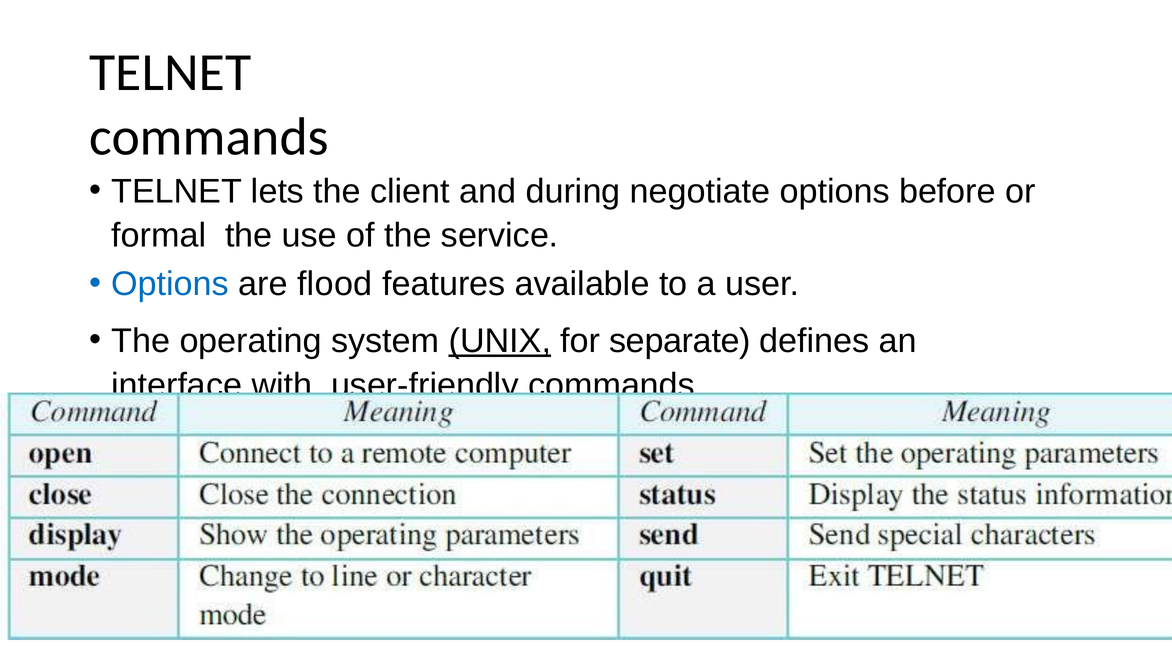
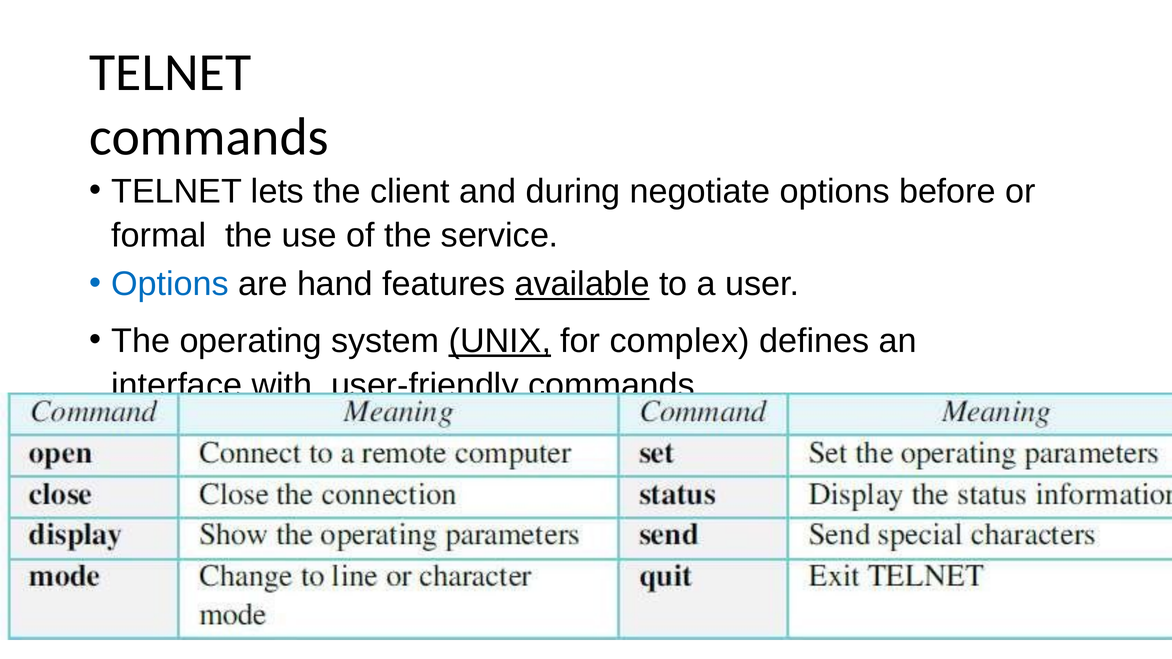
flood: flood -> hand (335, 284)
available underline: none -> present (582, 284)
separate: separate -> complex (680, 341)
